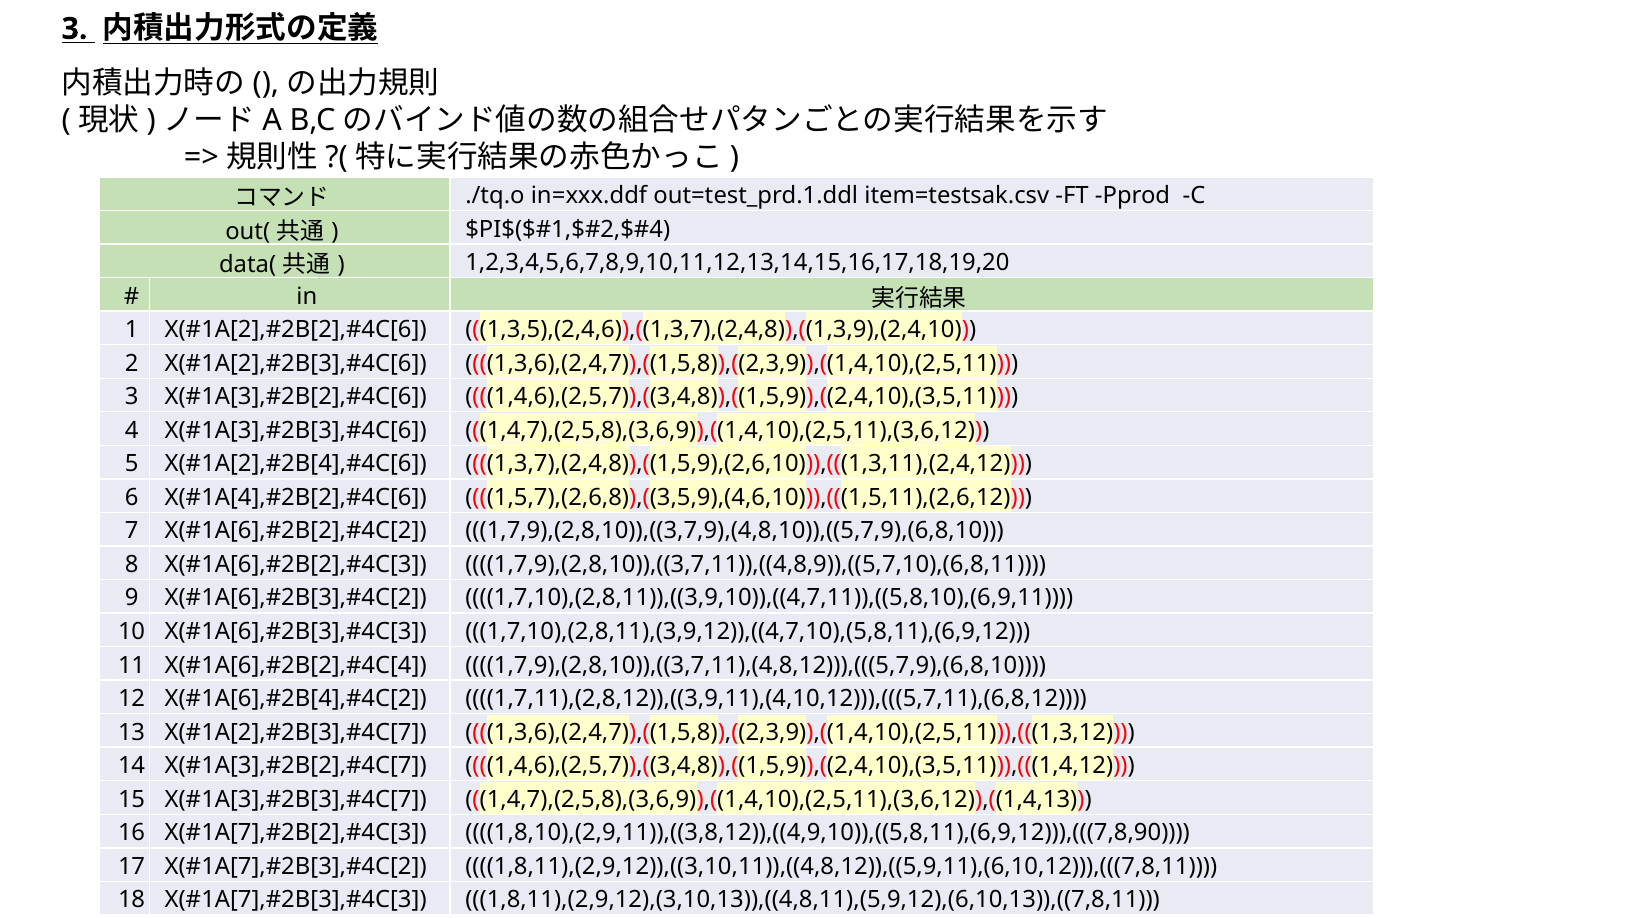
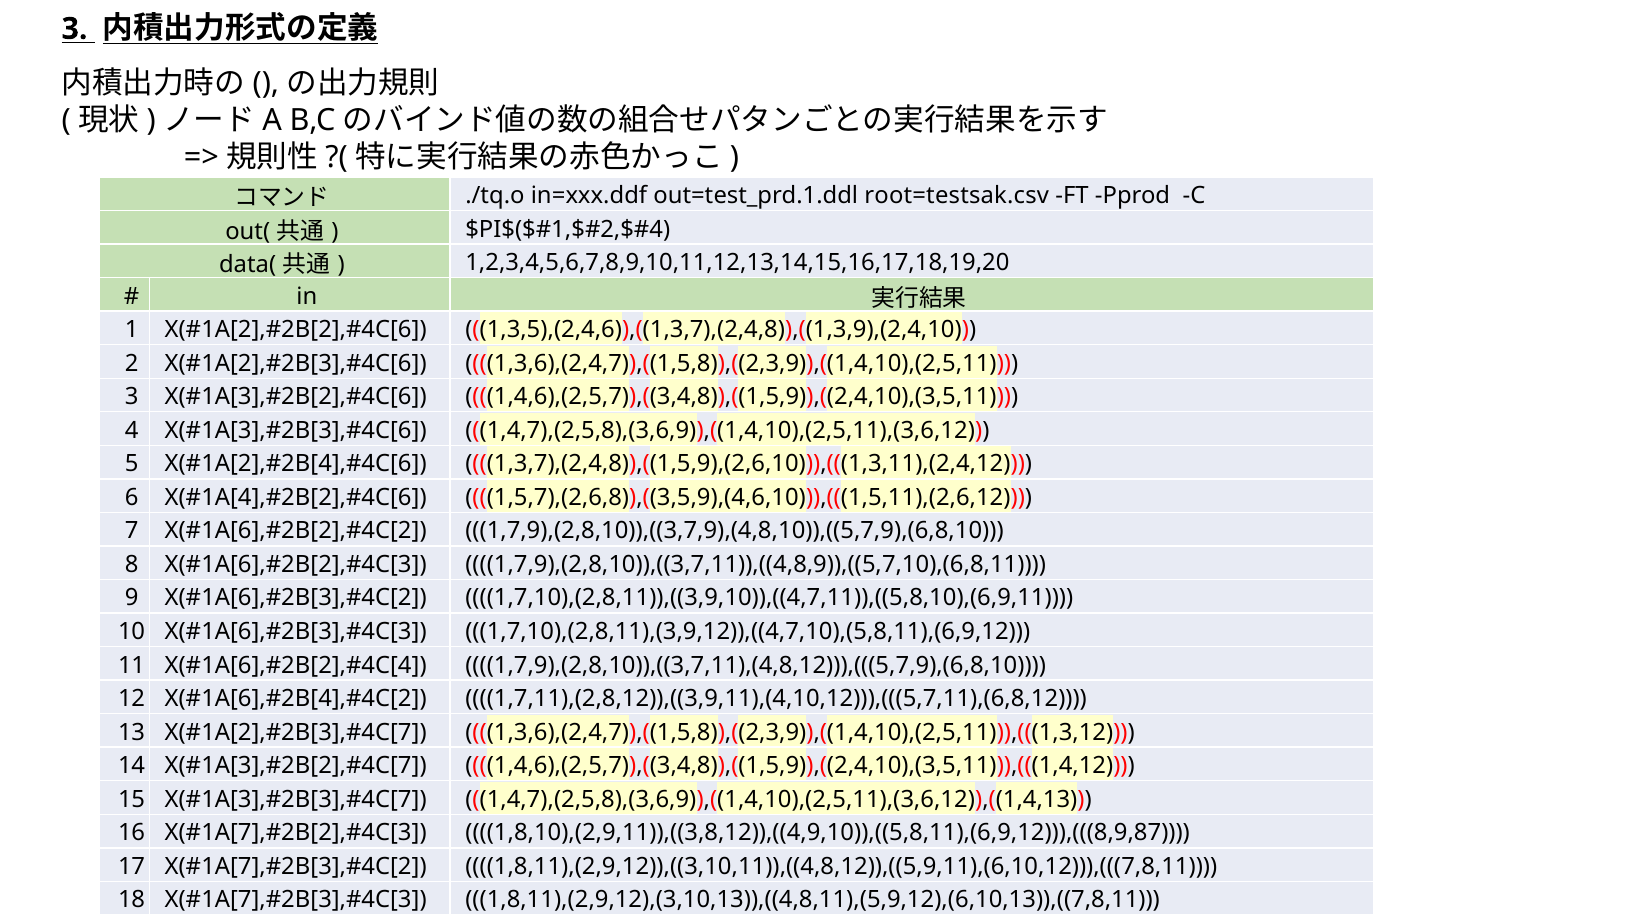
item=testsak.csv: item=testsak.csv -> root=testsak.csv (957, 196)
1,8,10),(2,9,11)),((3,8,12)),((4,9,10)),((5,8,11),(6,9,12))),(((7,8,90: 1,8,10),(2,9,11)),((3,8,12)),((4,9,10)),((5,8,11),(6,9,12))),(((7,8,90 -> 1,8,10),(2,9,11)),((3,8,12)),((4,9,10)),((5,8,11),(6,9,12))),(((8,9,87 (828, 833)
